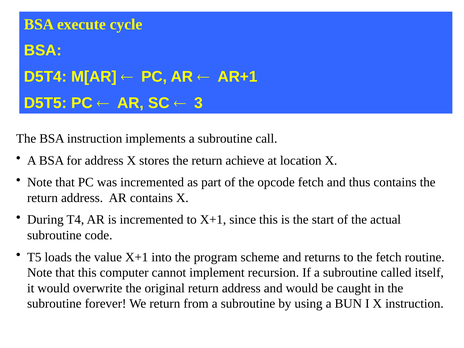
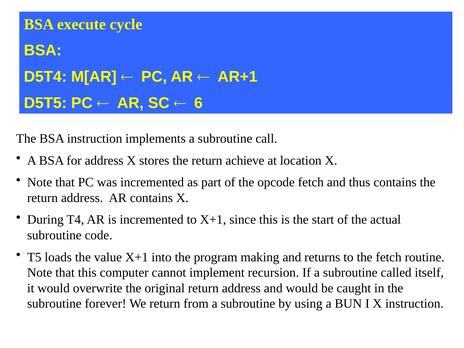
3: 3 -> 6 (198, 103)
scheme: scheme -> making (260, 257)
